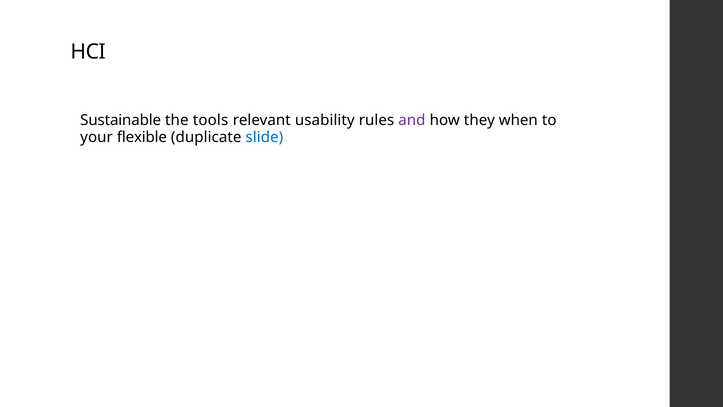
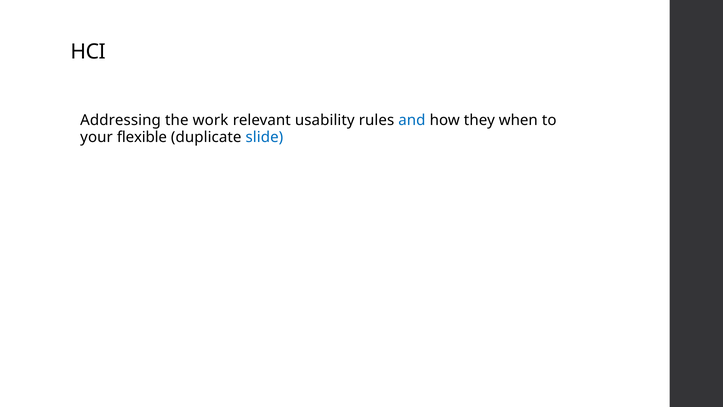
Sustainable: Sustainable -> Addressing (121, 120)
tools: tools -> work (211, 120)
and colour: purple -> blue (412, 120)
